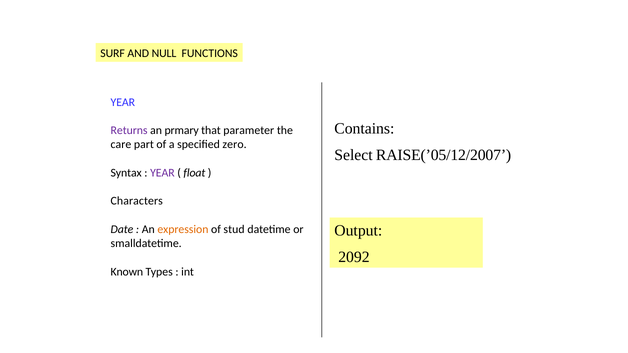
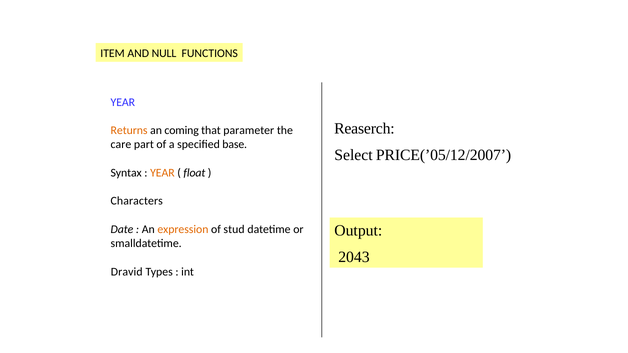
SURF: SURF -> ITEM (113, 53)
Contains: Contains -> Reaserch (364, 128)
Returns colour: purple -> orange (129, 131)
prmary: prmary -> coming (182, 131)
zero: zero -> base (235, 145)
RAISE(’05/12/2007: RAISE(’05/12/2007 -> PRICE(’05/12/2007 (444, 155)
YEAR colour: purple -> orange (162, 173)
2092: 2092 -> 2043 (354, 257)
Known: Known -> Dravid (127, 272)
